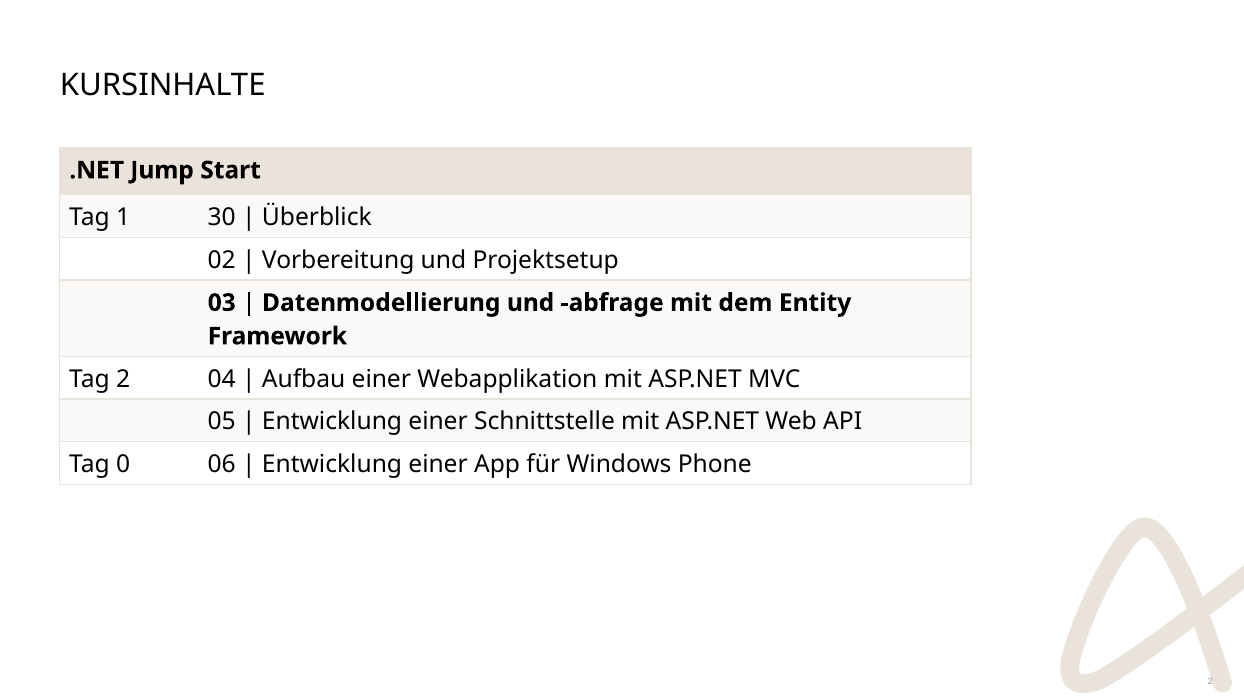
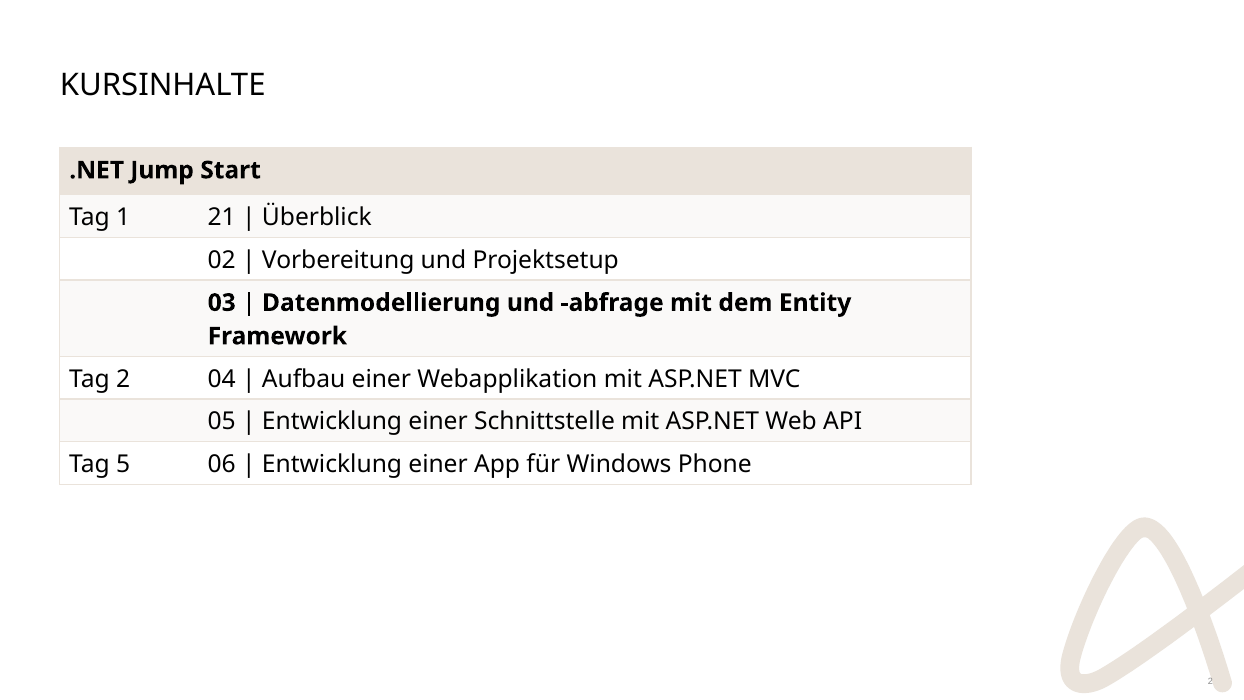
30: 30 -> 21 (222, 217)
0: 0 -> 5 (123, 465)
